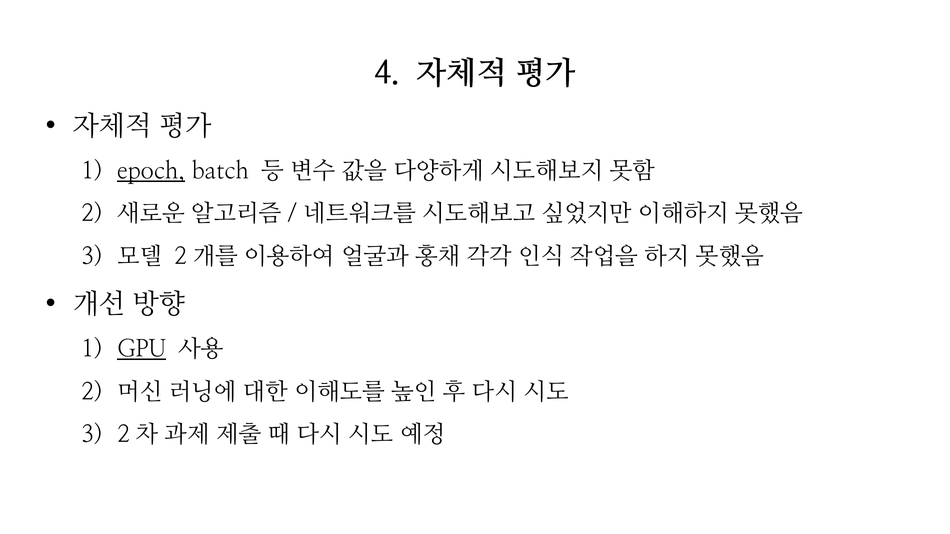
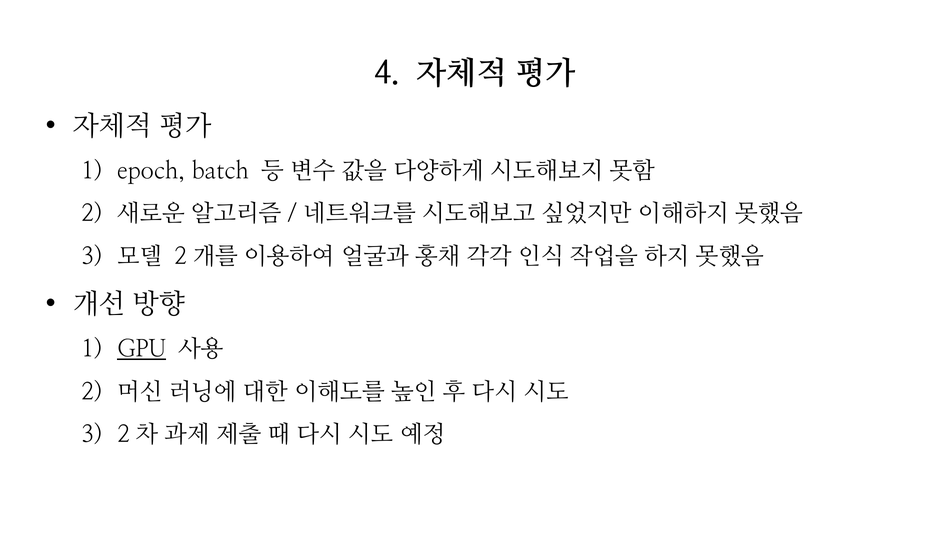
epoch underline: present -> none (151, 171)
